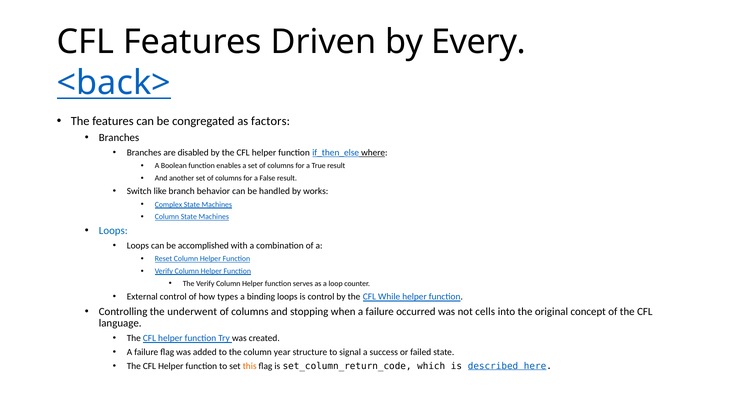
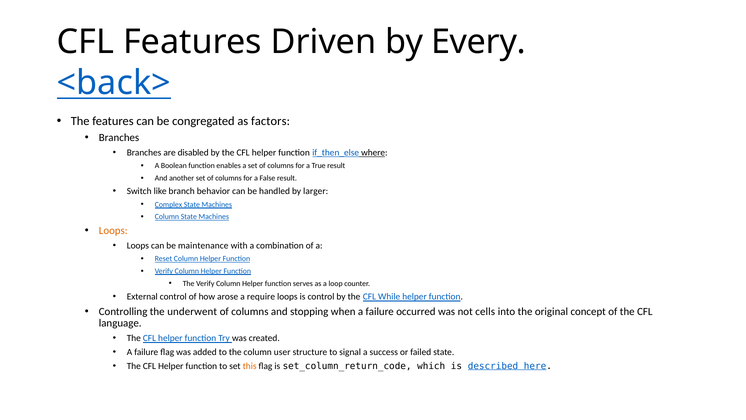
works: works -> larger (316, 191)
Loops colour: blue -> orange (113, 231)
accomplished: accomplished -> maintenance (203, 245)
types: types -> arose (228, 296)
binding: binding -> require (261, 296)
year: year -> user (282, 352)
